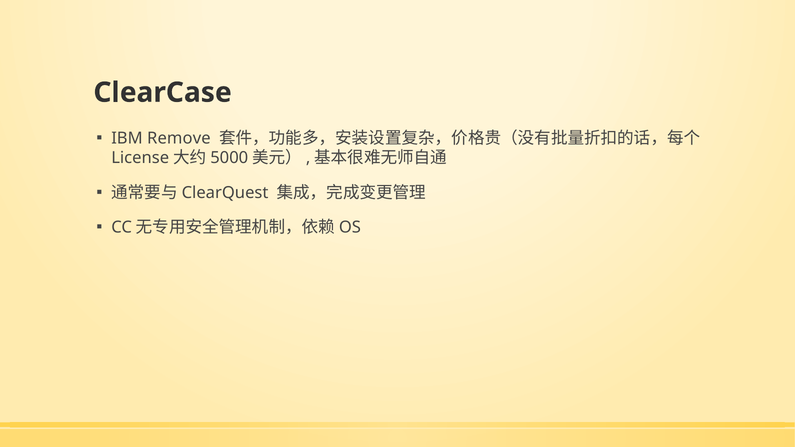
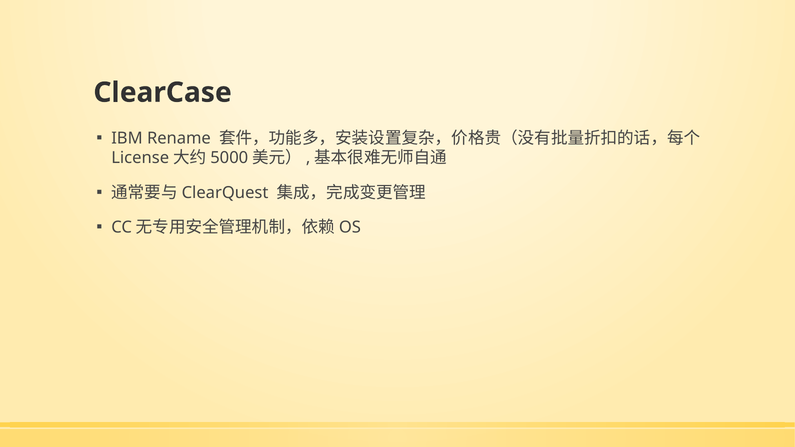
Remove: Remove -> Rename (179, 138)
